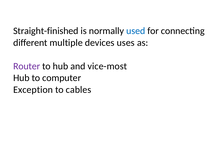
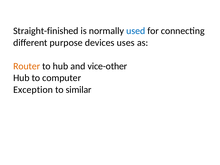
multiple: multiple -> purpose (66, 43)
Router colour: purple -> orange (27, 66)
vice-most: vice-most -> vice-other (107, 66)
cables: cables -> similar (79, 90)
